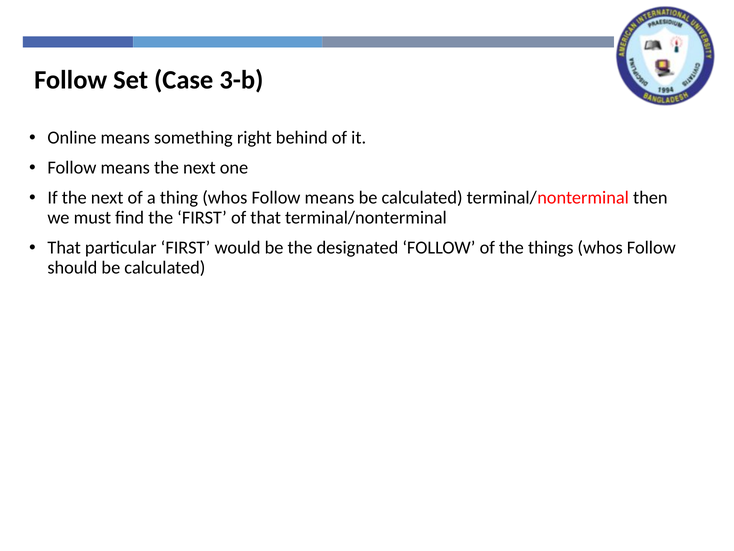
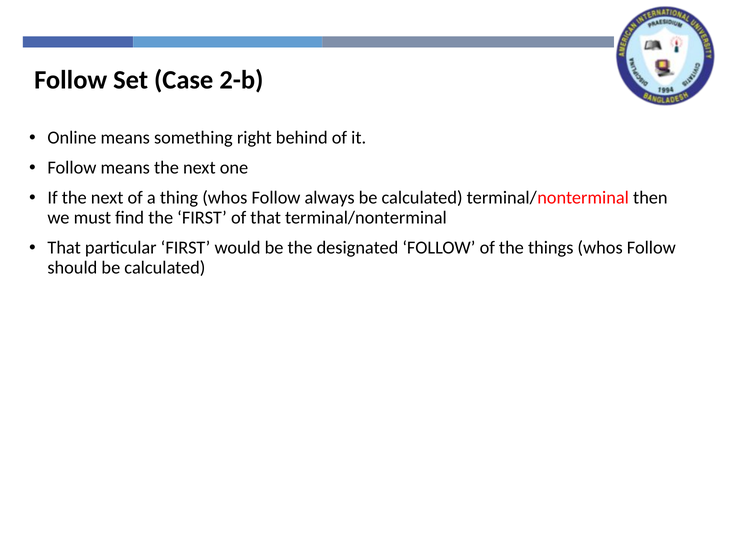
3-b: 3-b -> 2-b (241, 80)
whos Follow means: means -> always (330, 198)
